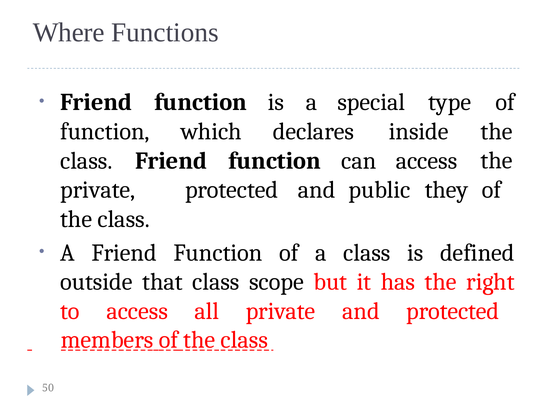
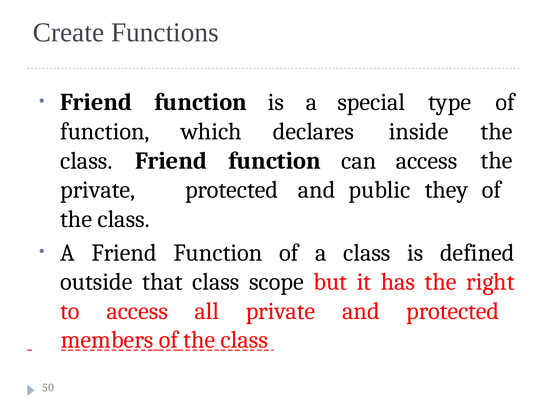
Where: Where -> Create (68, 33)
